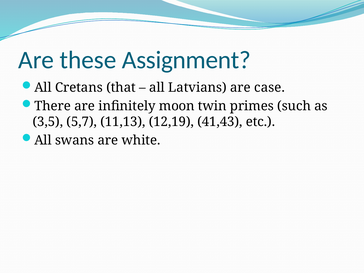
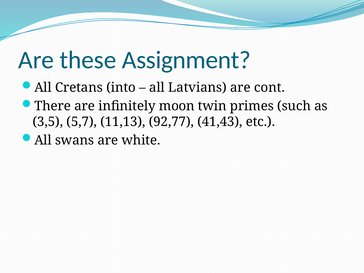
that: that -> into (121, 88)
case: case -> cont (270, 88)
12,19: 12,19 -> 92,77 (171, 122)
